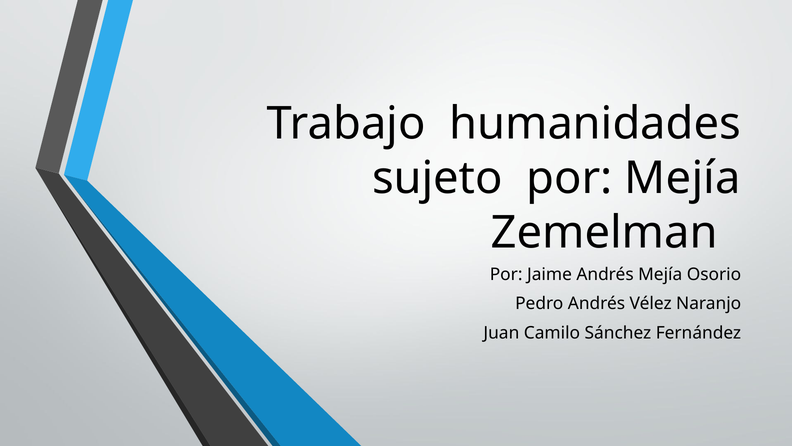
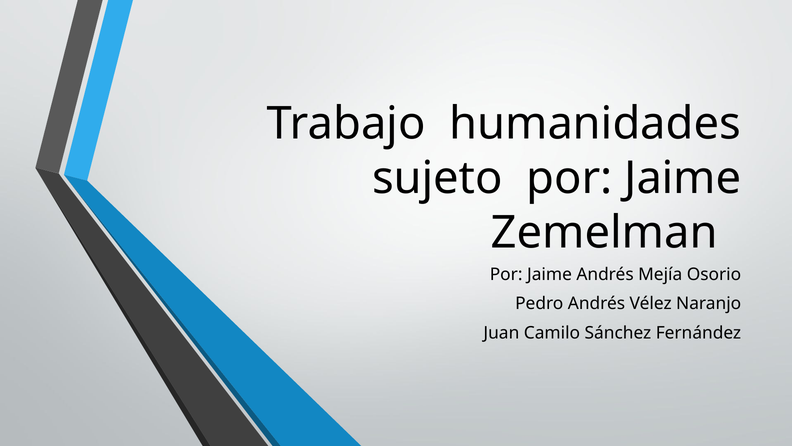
sujeto por Mejía: Mejía -> Jaime (683, 178)
